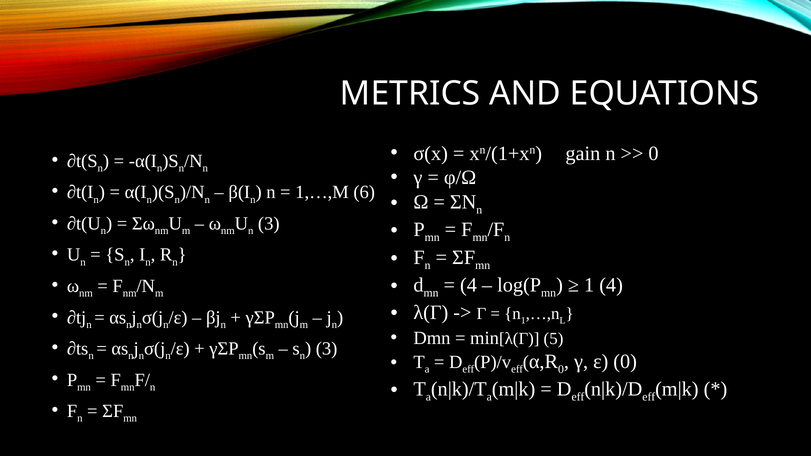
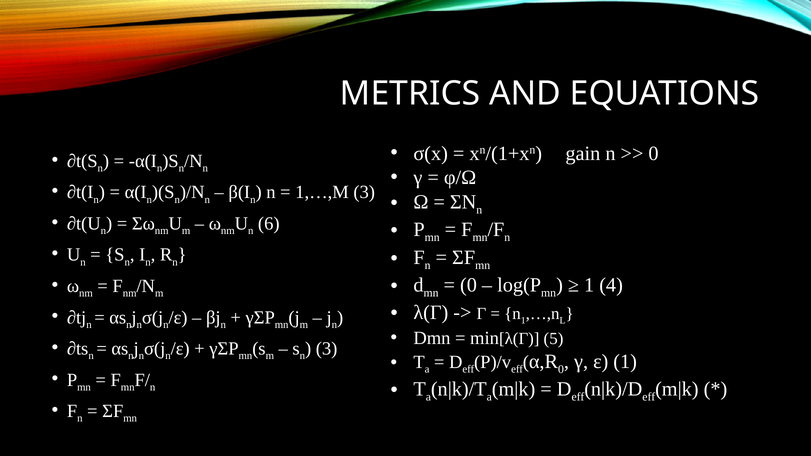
1,…,M 6: 6 -> 3 (364, 192)
n 3: 3 -> 6 (269, 224)
4: 4 -> 0 (468, 285)
ε 0: 0 -> 1 (625, 362)
